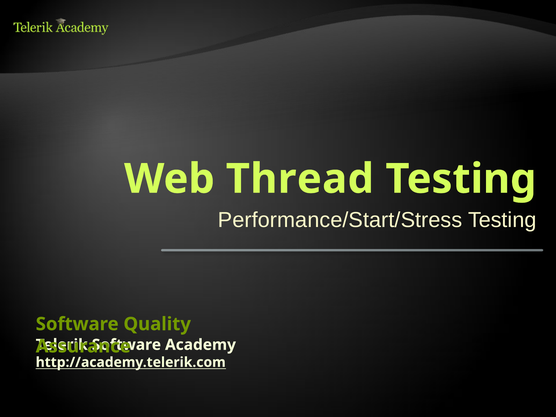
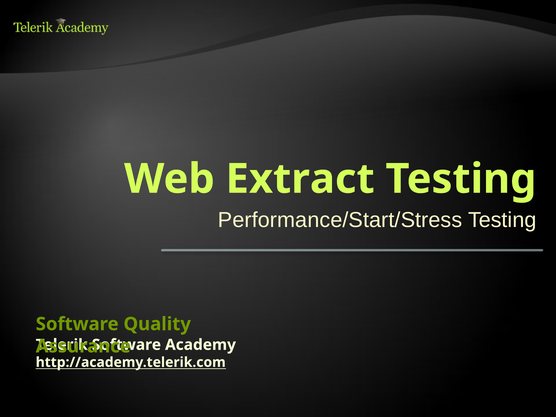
Thread: Thread -> Extract (300, 179)
